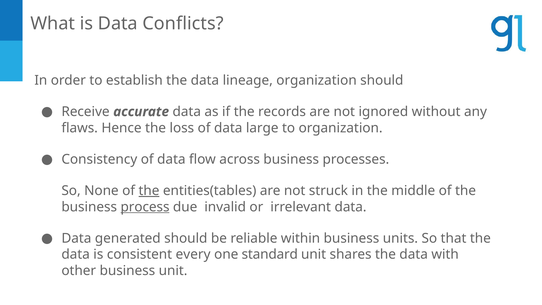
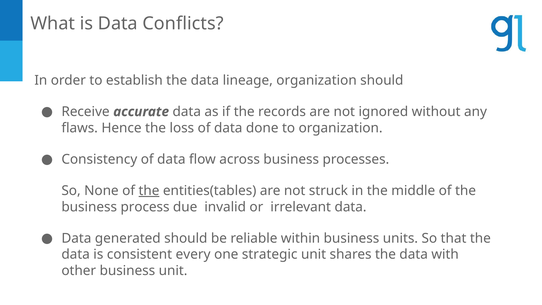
large: large -> done (262, 128)
process underline: present -> none (145, 207)
standard: standard -> strategic (270, 254)
